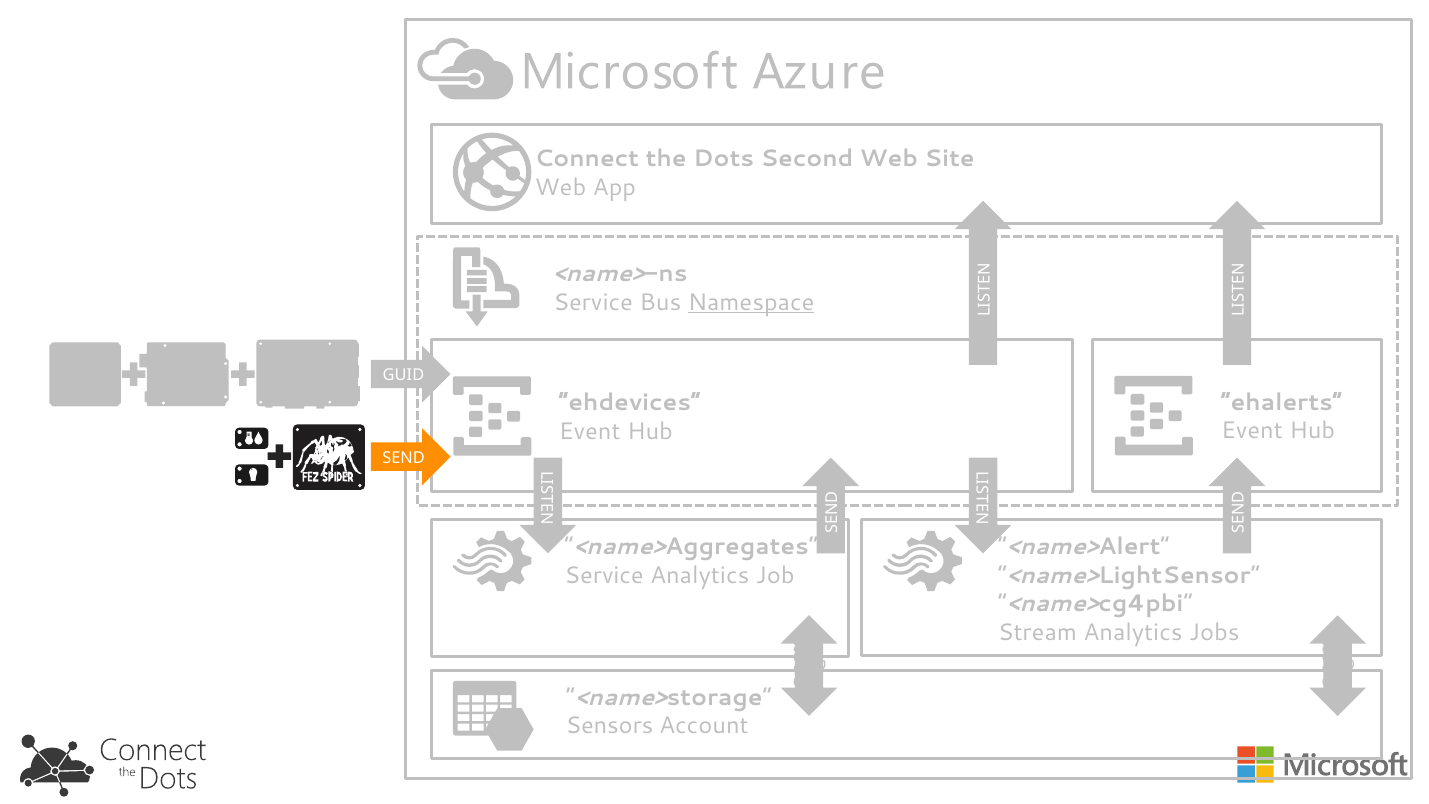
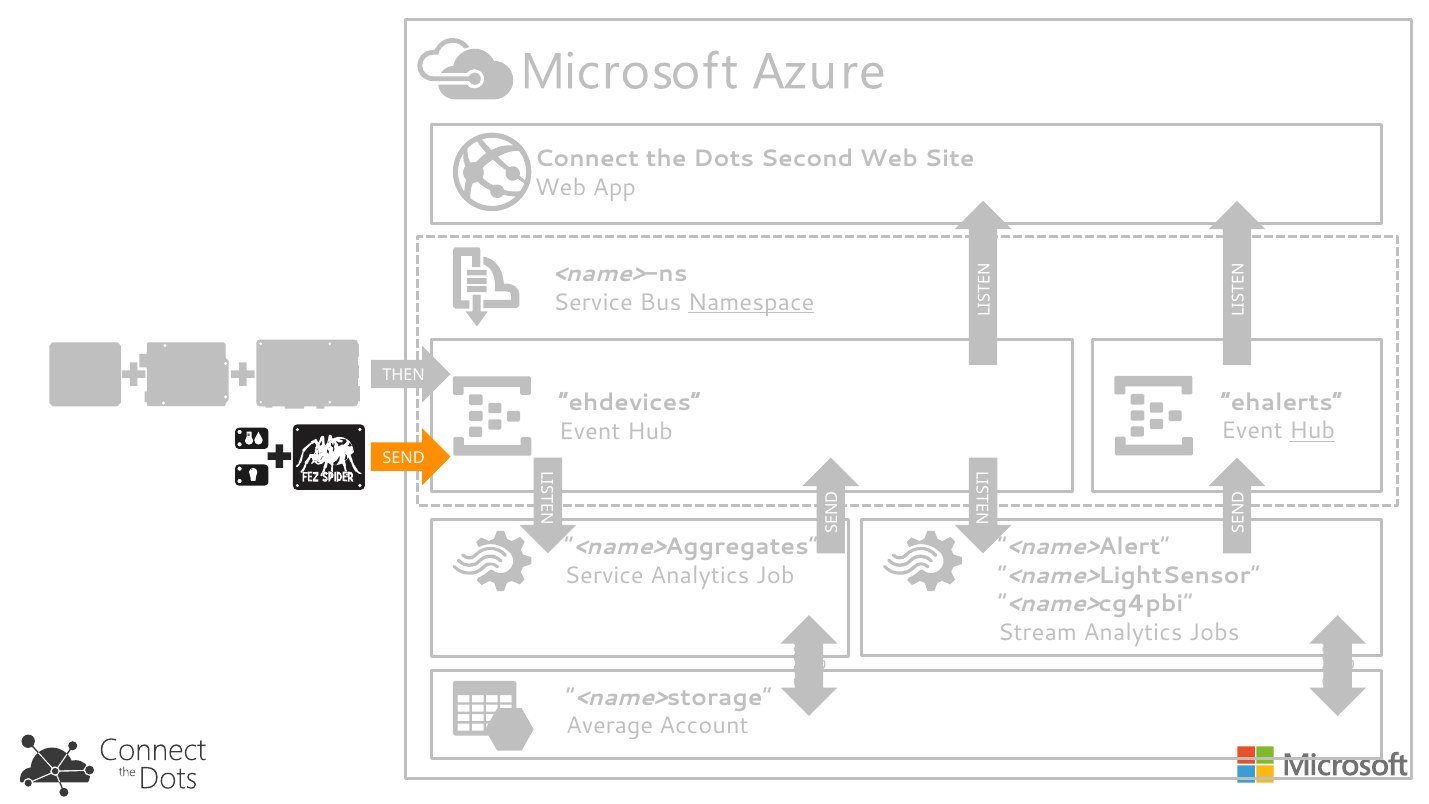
GUID: GUID -> THEN (404, 375)
Hub underline: none -> present (1312, 431)
Sensors: Sensors -> Average (610, 726)
